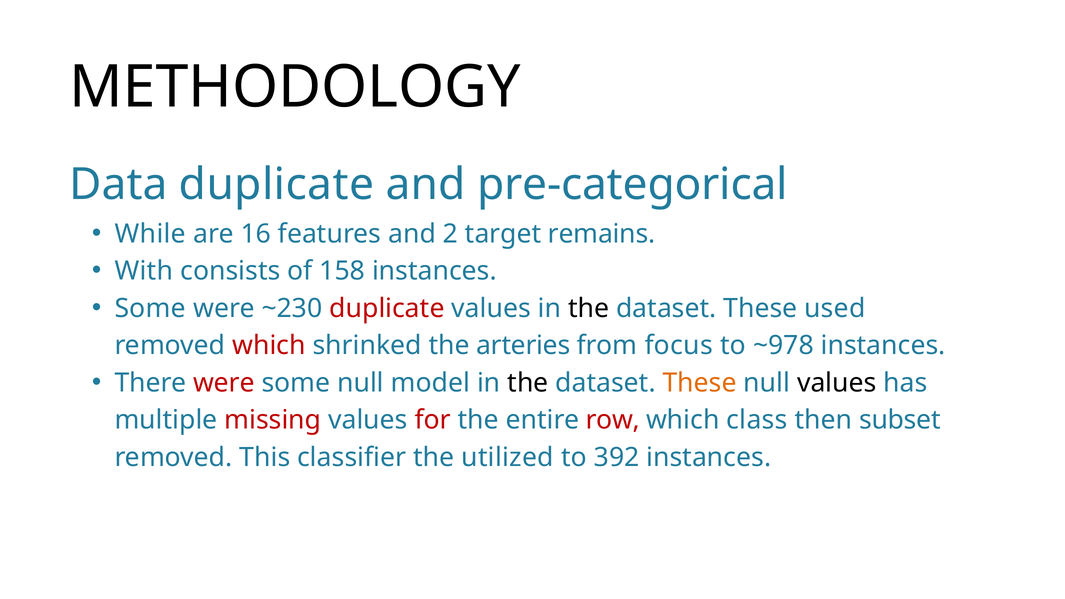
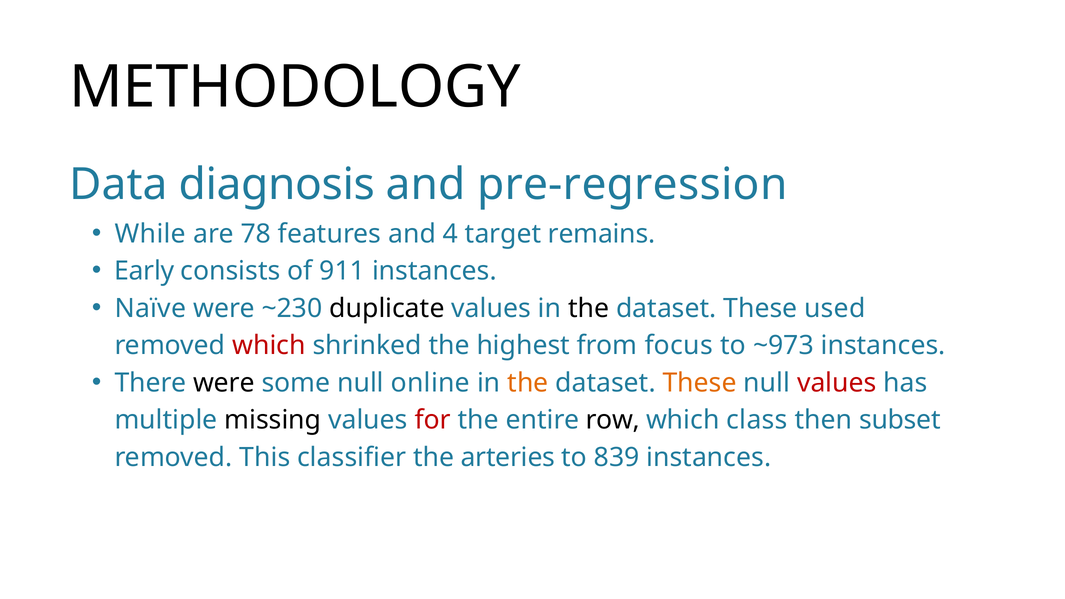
Data duplicate: duplicate -> diagnosis (277, 184)
pre-categorical: pre-categorical -> pre-regression (632, 184)
16: 16 -> 78 (256, 234)
2: 2 -> 4 (450, 234)
With: With -> Early (144, 271)
158: 158 -> 911 (342, 271)
Some: Some -> Naïve (150, 308)
duplicate colour: red -> black (387, 308)
arteries: arteries -> highest (523, 346)
~978: ~978 -> ~973 (783, 346)
were colour: red -> black (224, 383)
model: model -> online (430, 383)
the colour: black -> orange (528, 383)
values colour: black -> red (837, 383)
missing colour: red -> black (273, 420)
row colour: red -> black (613, 420)
utilized: utilized -> arteries (508, 457)
392: 392 -> 839 (617, 457)
